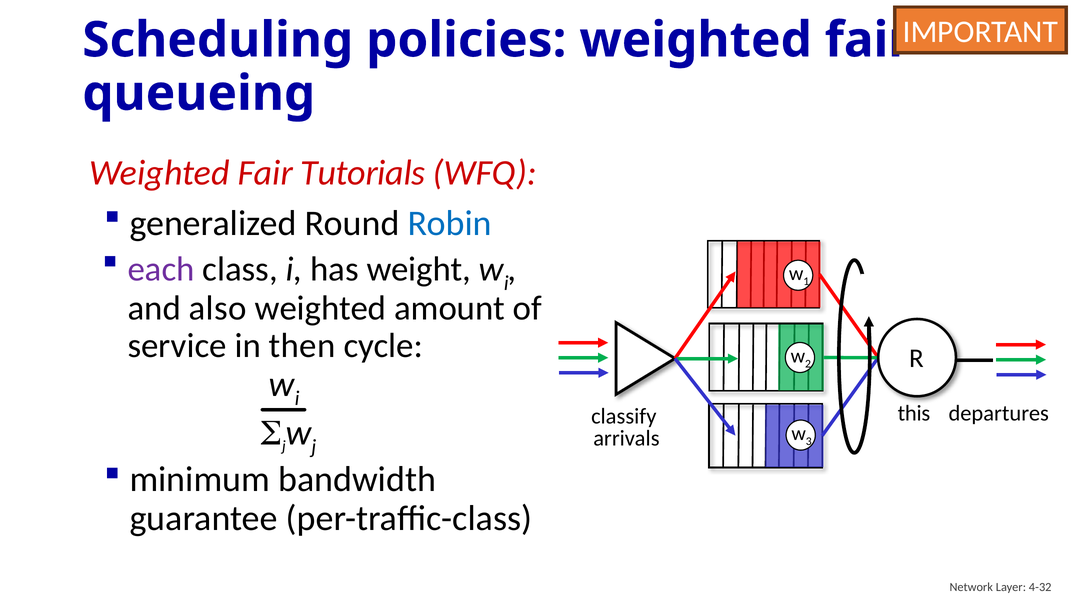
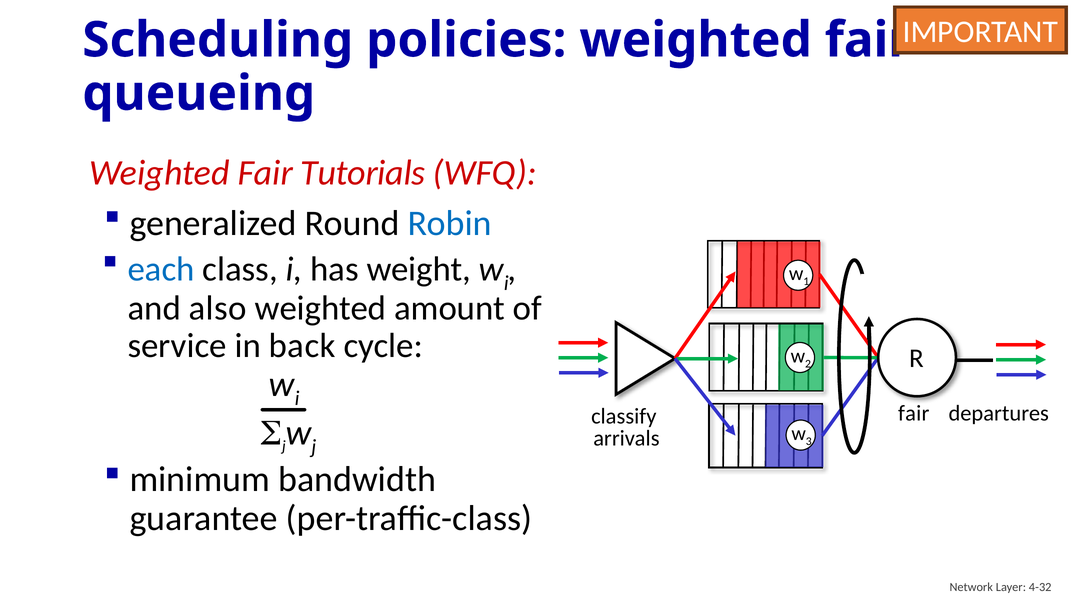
each colour: purple -> blue (161, 270)
then: then -> back (302, 346)
this: this -> fair (914, 413)
